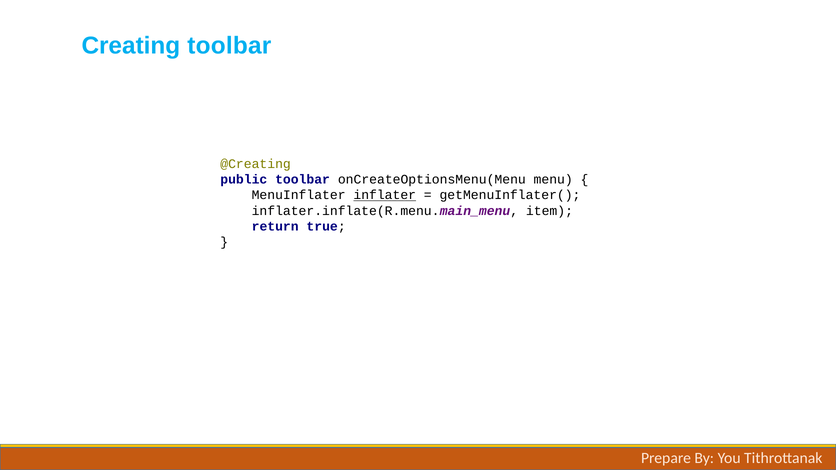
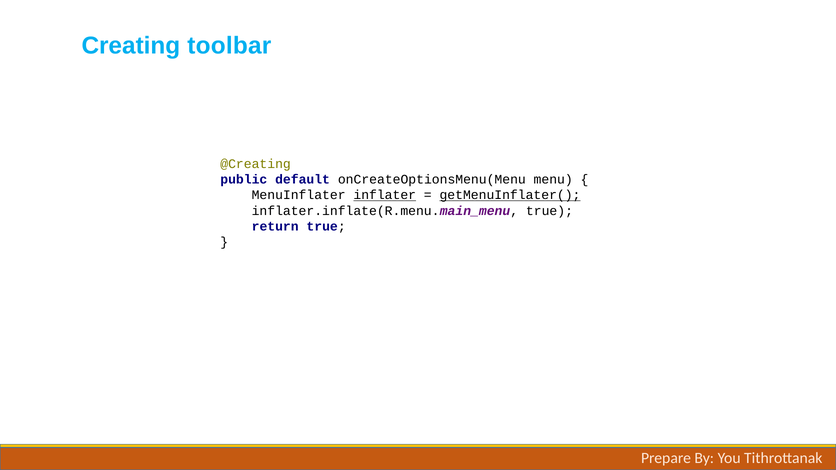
public toolbar: toolbar -> default (303, 179)
getMenuInflater( underline: none -> present (510, 195)
inflater.inflate(R.menu.main_menu item: item -> true (549, 211)
